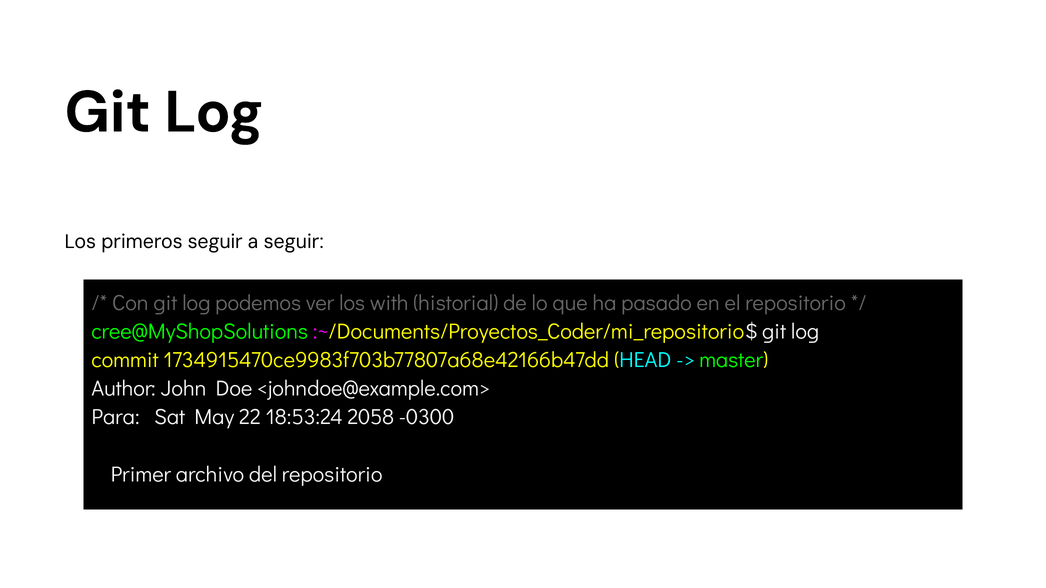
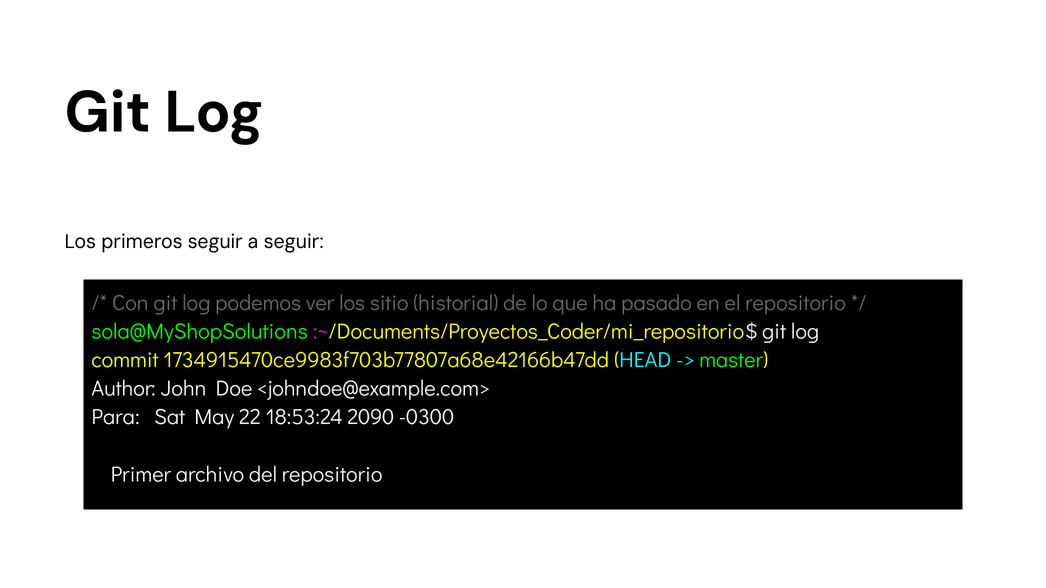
with: with -> sitio (389, 303)
cree@MyShopSolutions: cree@MyShopSolutions -> sola@MyShopSolutions (200, 332)
2058: 2058 -> 2090 (371, 418)
